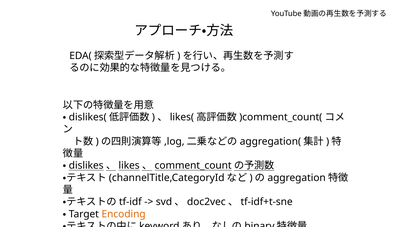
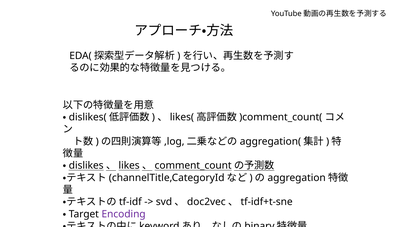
Encoding colour: orange -> purple (124, 214)
